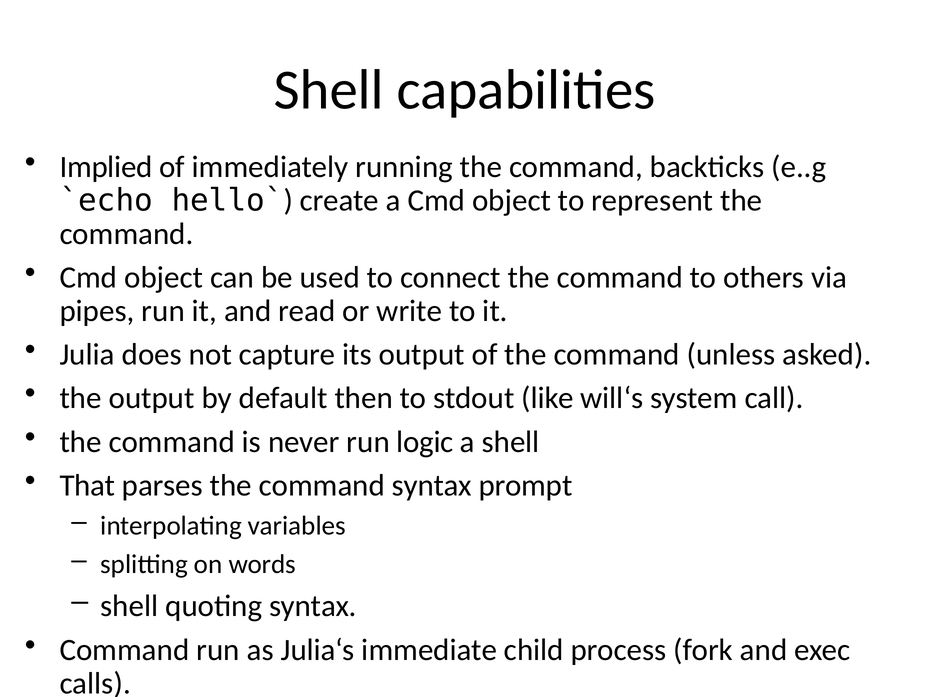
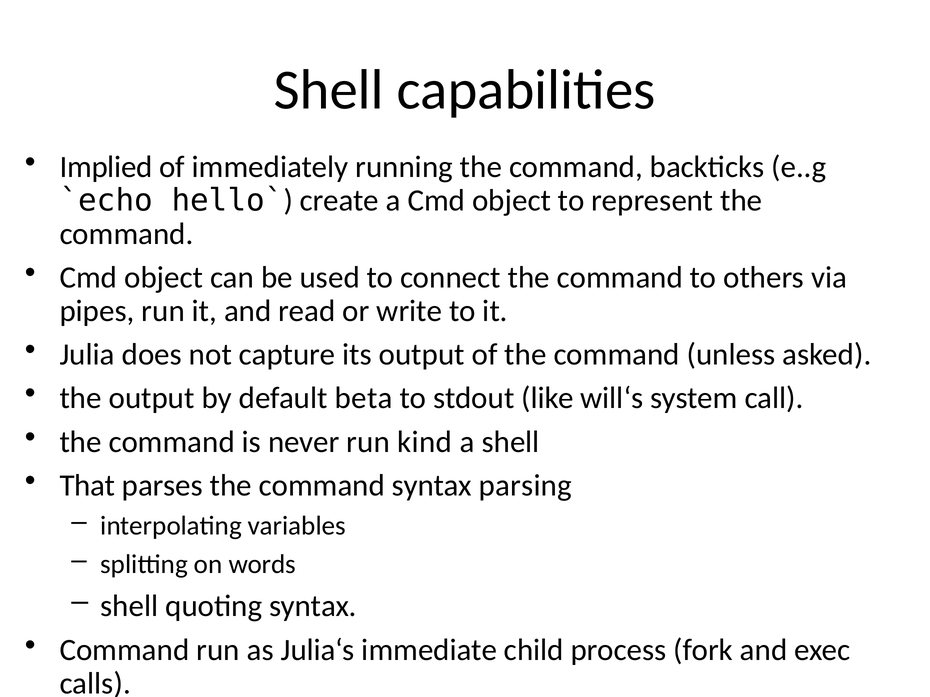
then: then -> beta (364, 399)
logic: logic -> kind (425, 442)
prompt: prompt -> parsing (525, 486)
